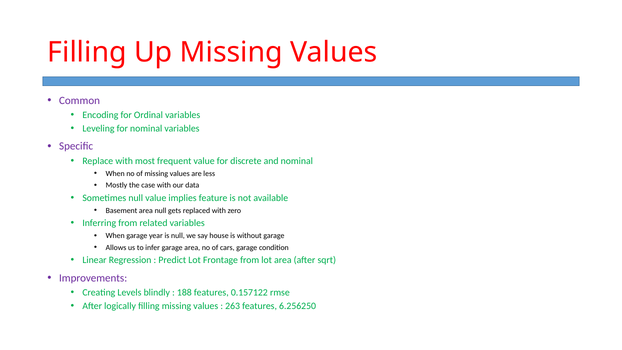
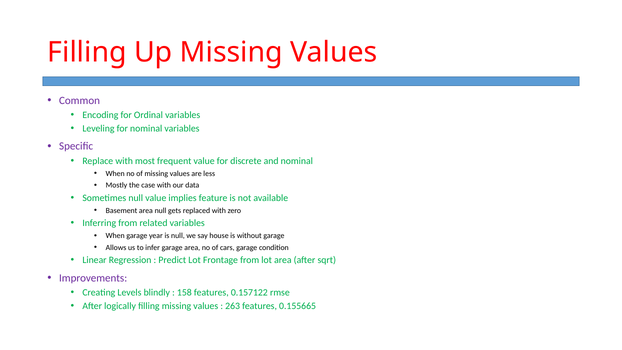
188: 188 -> 158 (184, 292)
6.256250: 6.256250 -> 0.155665 (298, 306)
